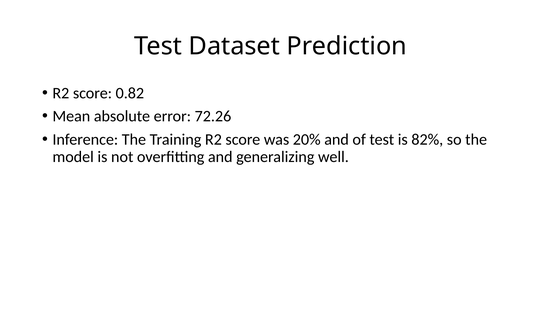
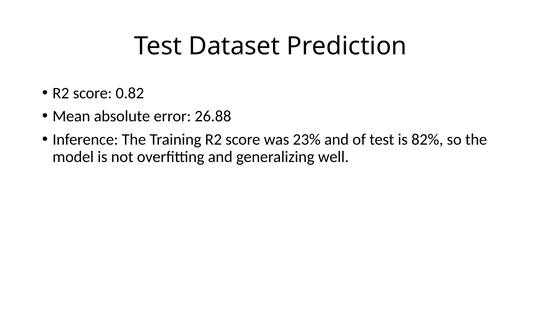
72.26: 72.26 -> 26.88 (213, 116)
20%: 20% -> 23% (307, 140)
